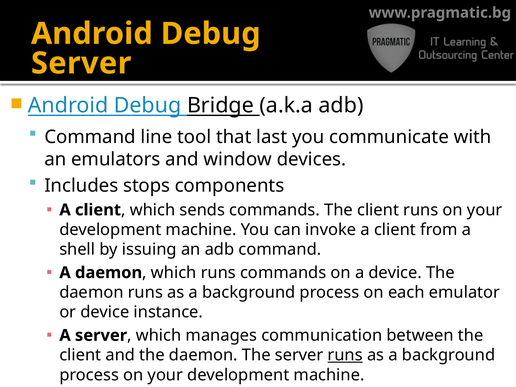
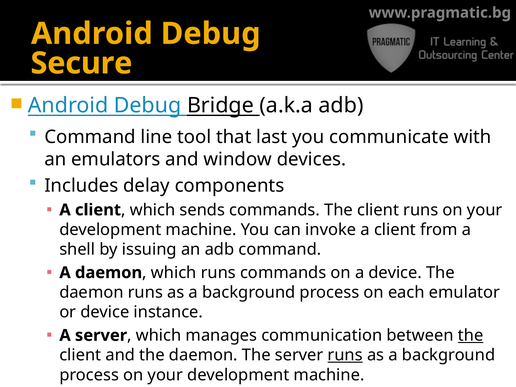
Server: Server -> Secure (81, 63)
stops: stops -> delay (147, 186)
the underline: none -> present (471, 335)
